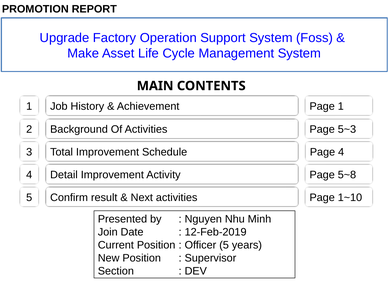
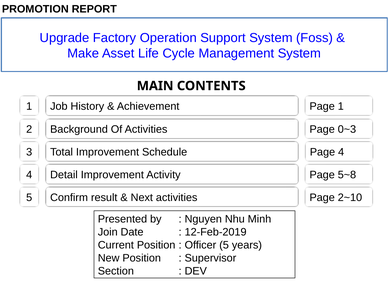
5~3: 5~3 -> 0~3 (347, 129)
1~10: 1~10 -> 2~10 (350, 197)
